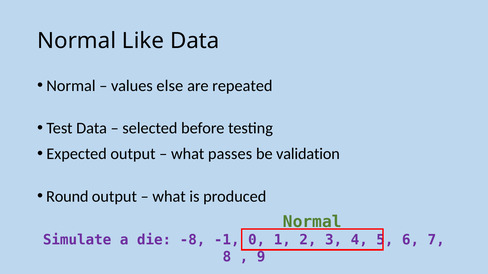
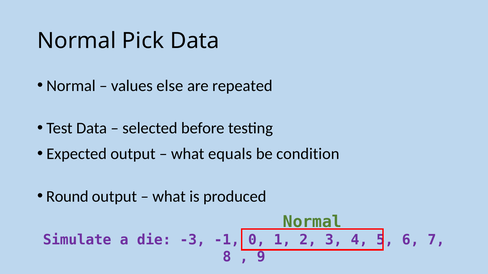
Like: Like -> Pick (143, 41)
passes: passes -> equals (230, 154)
validation: validation -> condition (308, 154)
-8: -8 -> -3 (193, 240)
